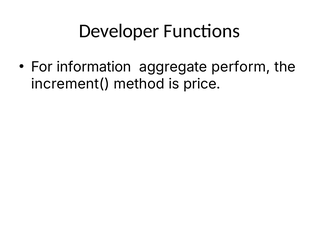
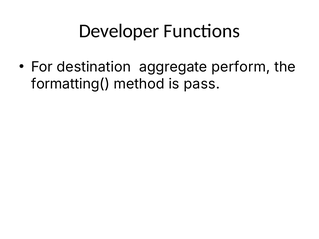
information: information -> destination (94, 67)
increment(: increment( -> formatting( (70, 84)
price: price -> pass (202, 84)
